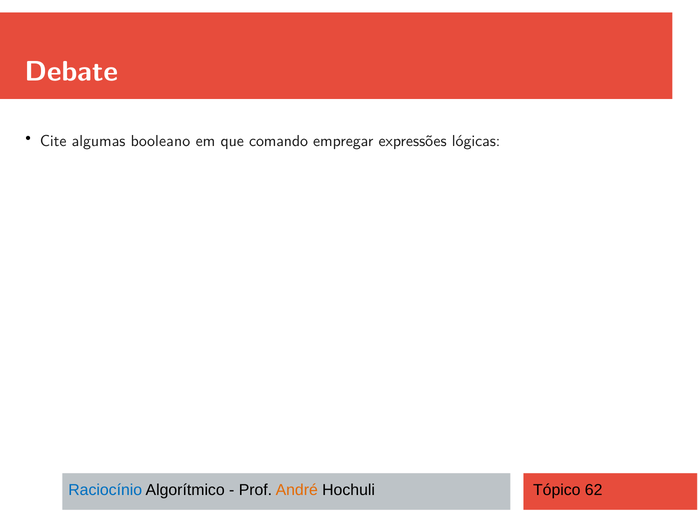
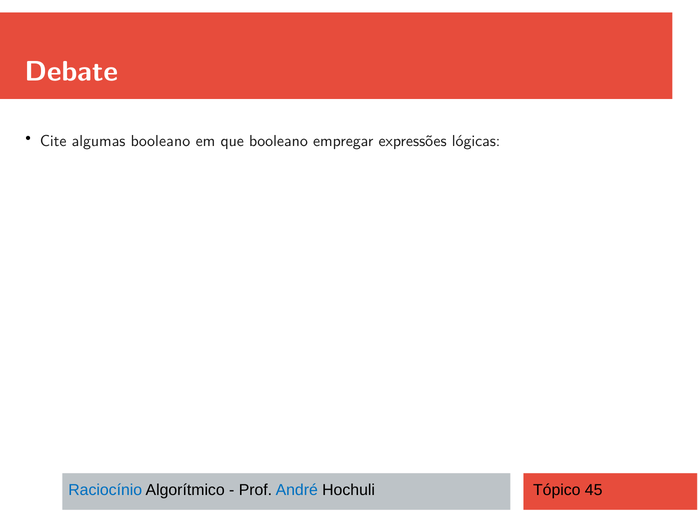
que comando: comando -> booleano (278, 141)
André colour: orange -> blue (297, 491)
62: 62 -> 45 (594, 491)
